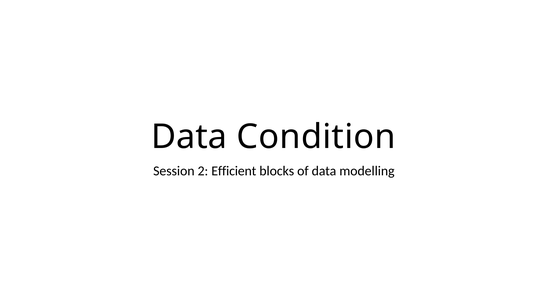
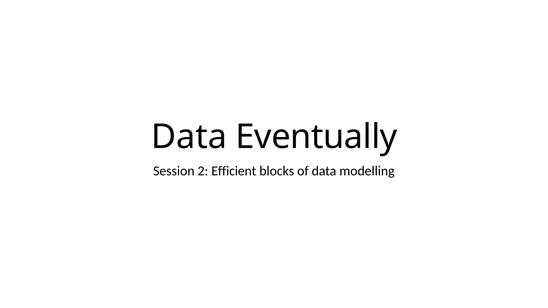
Condition: Condition -> Eventually (316, 137)
